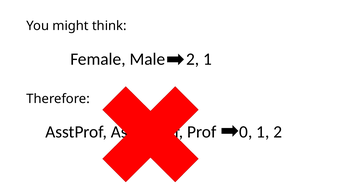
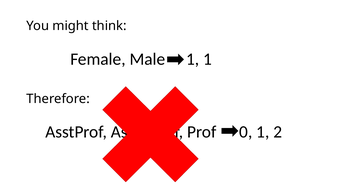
Male 2: 2 -> 1 (193, 59)
